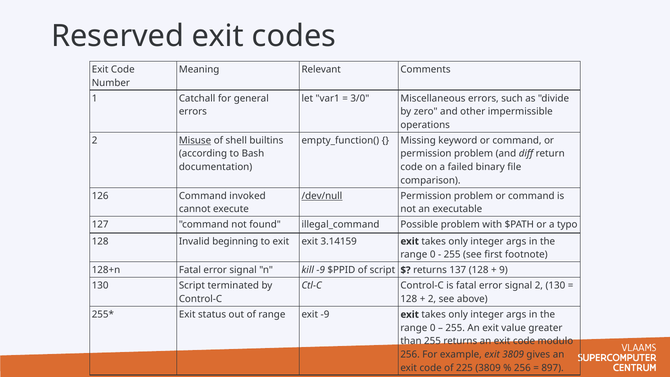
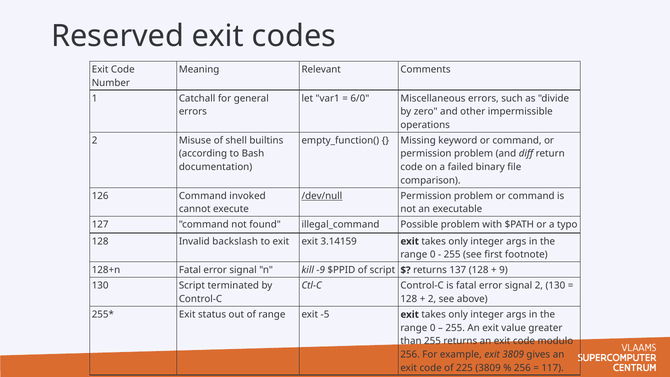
3/0: 3/0 -> 6/0 (360, 98)
Misuse underline: present -> none (195, 140)
beginning: beginning -> backslash (235, 241)
exit -9: -9 -> -5 (325, 314)
897: 897 -> 117 (553, 368)
